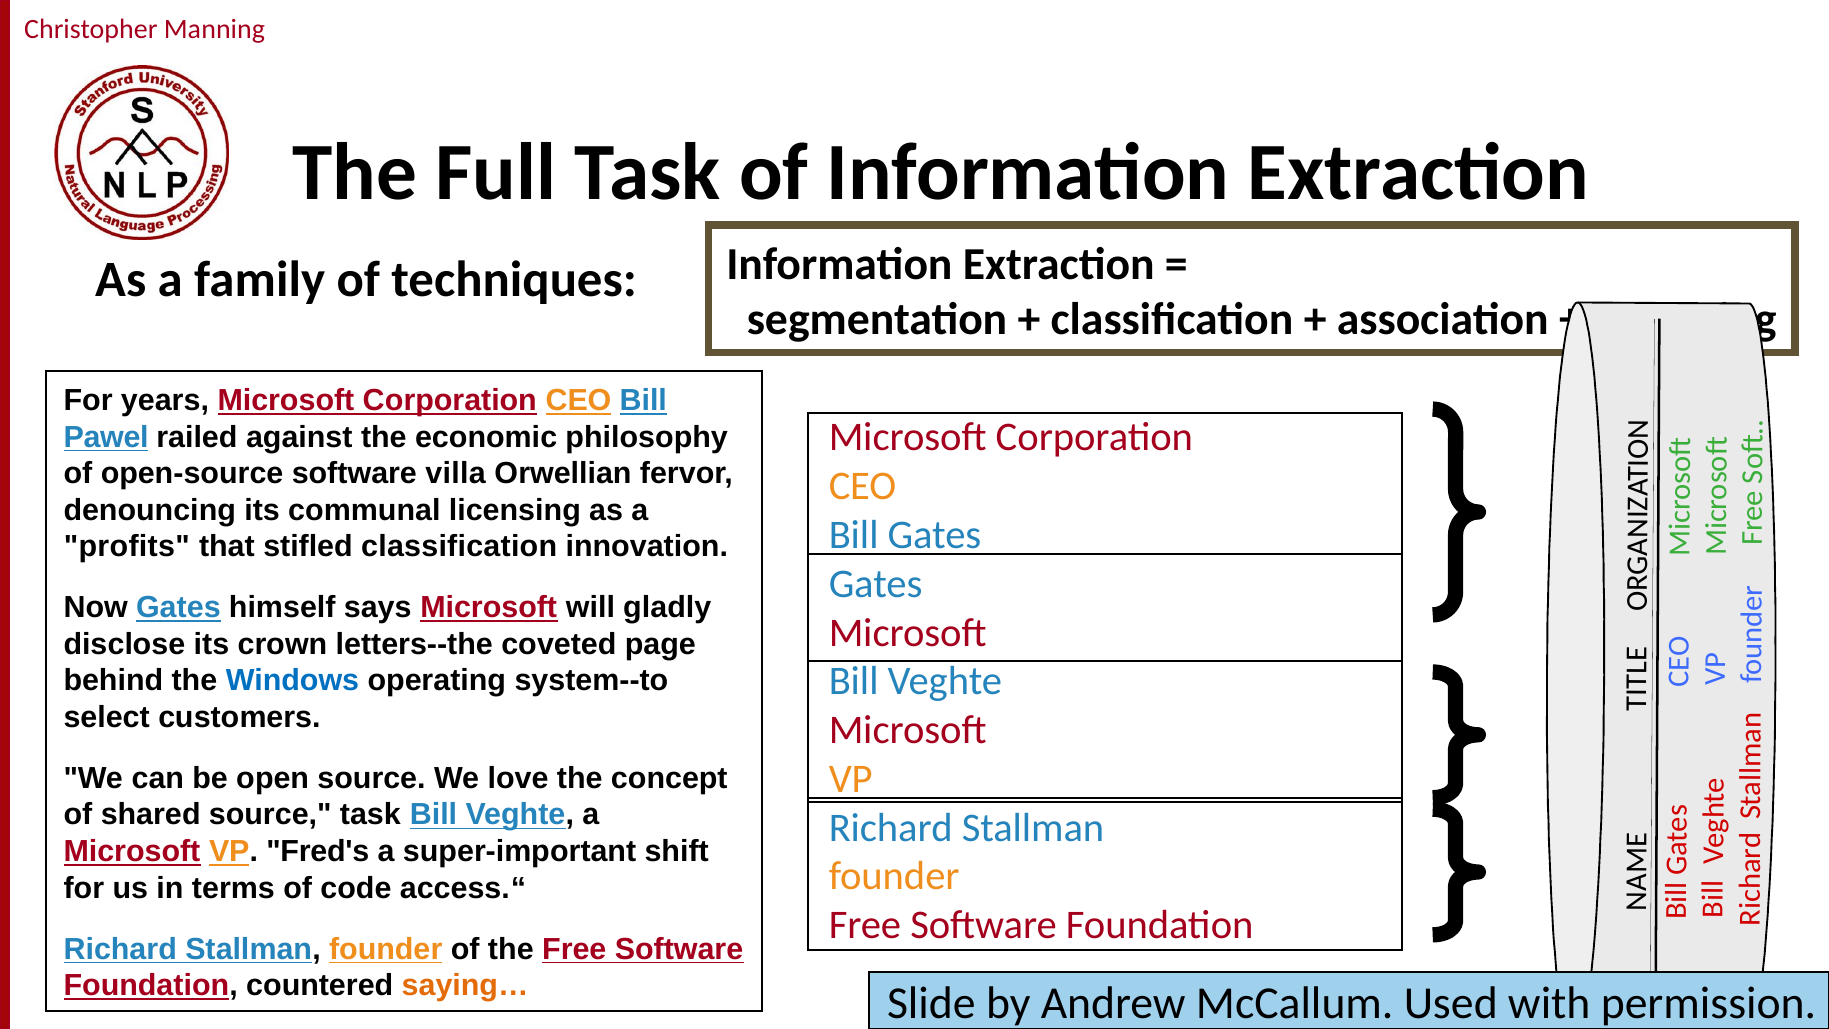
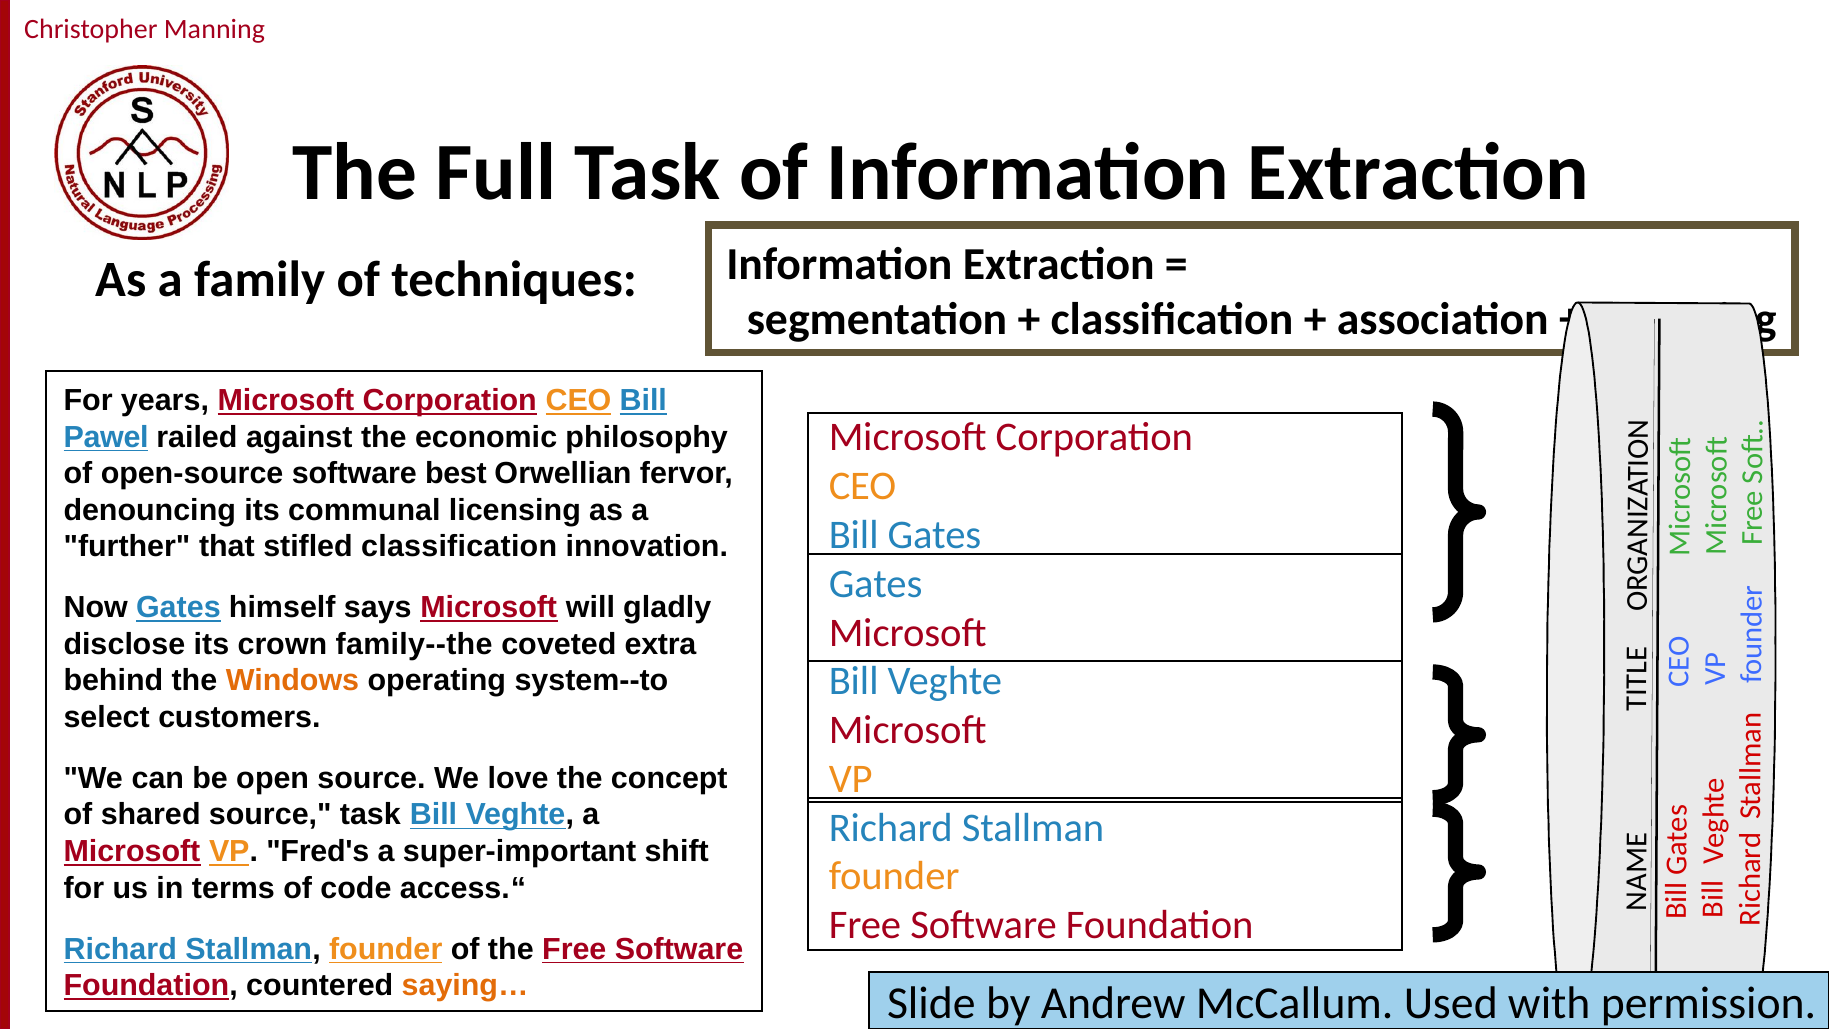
villa: villa -> best (456, 473)
profits: profits -> further (127, 547)
letters--the: letters--the -> family--the (414, 644)
page: page -> extra (661, 644)
Windows colour: blue -> orange (292, 681)
